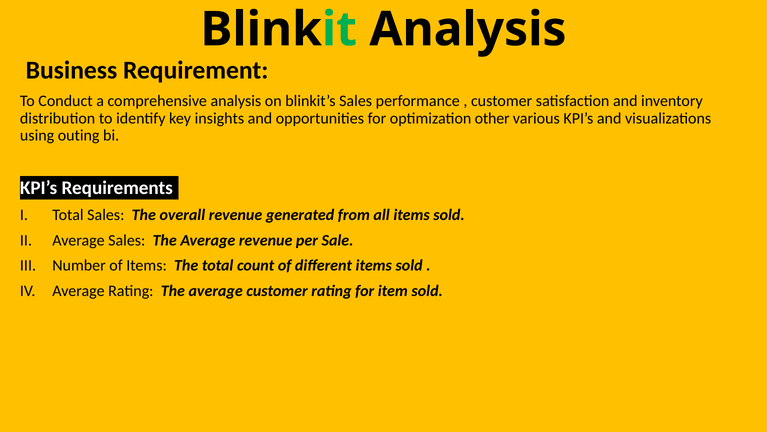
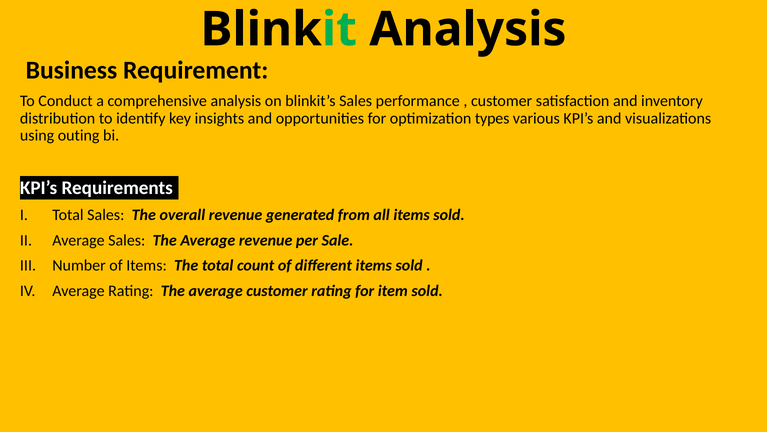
other: other -> types (492, 118)
